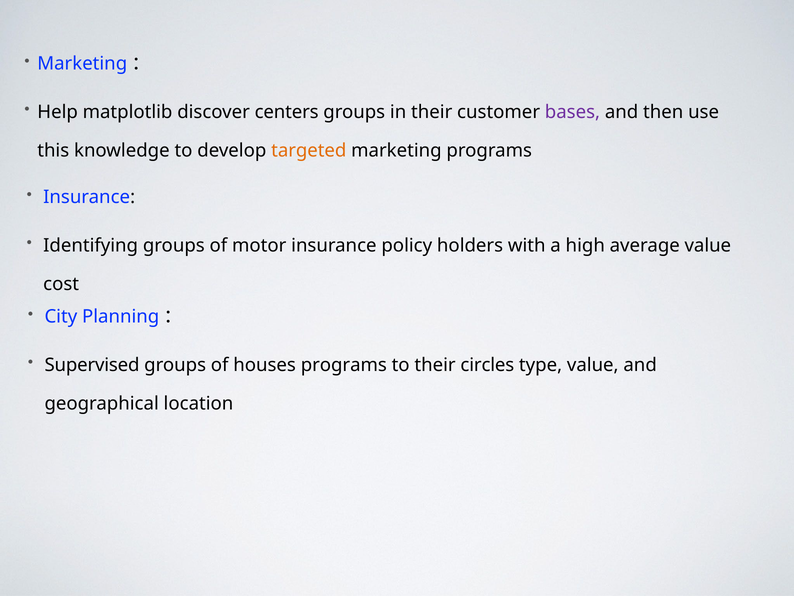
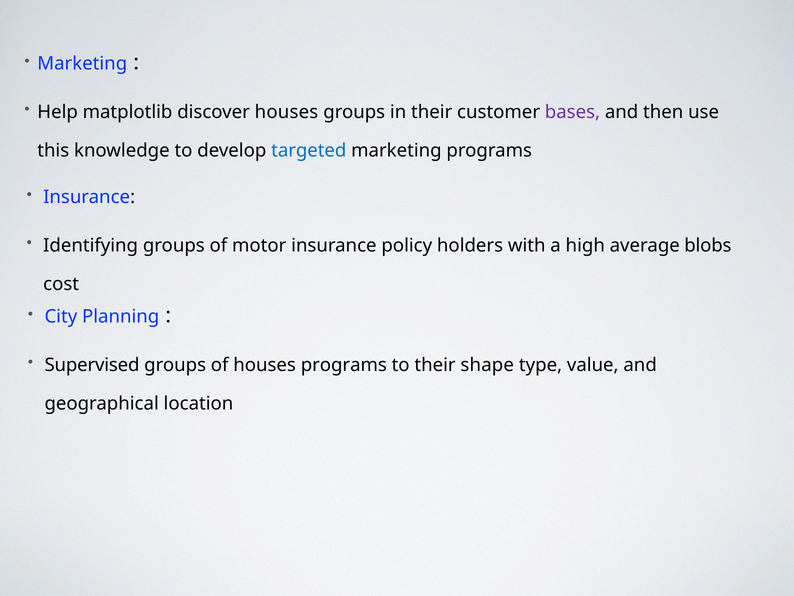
discover centers: centers -> houses (286, 112)
targeted colour: orange -> blue (309, 151)
average value: value -> blobs (708, 245)
circles: circles -> shape (487, 365)
